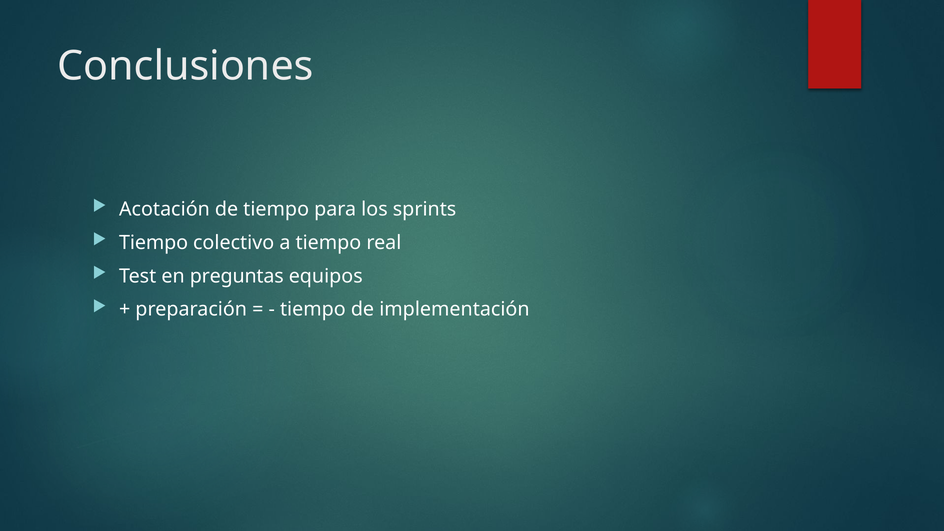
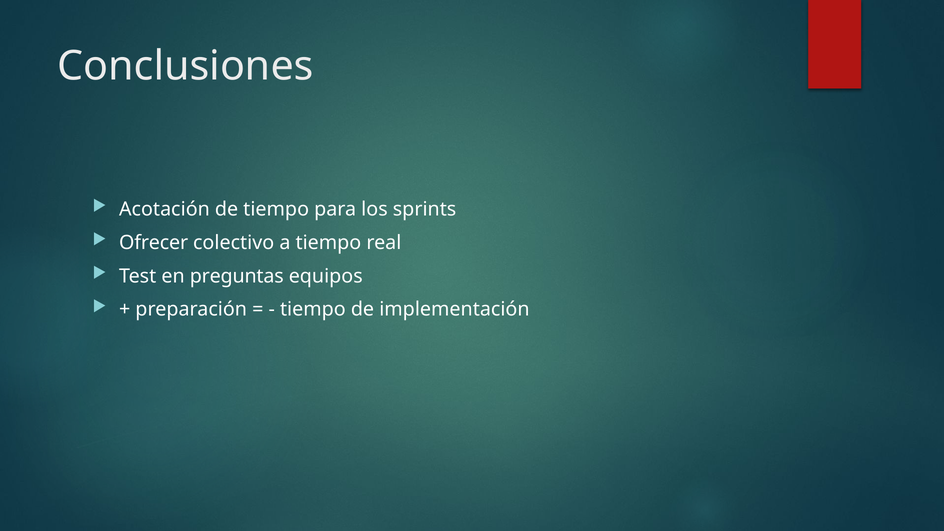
Tiempo: Tiempo -> Ofrecer (154, 243)
